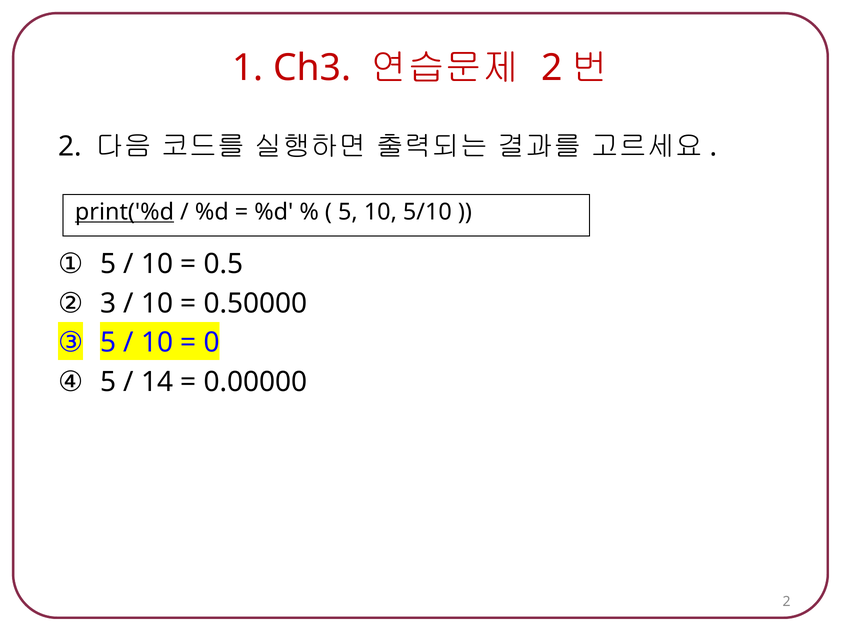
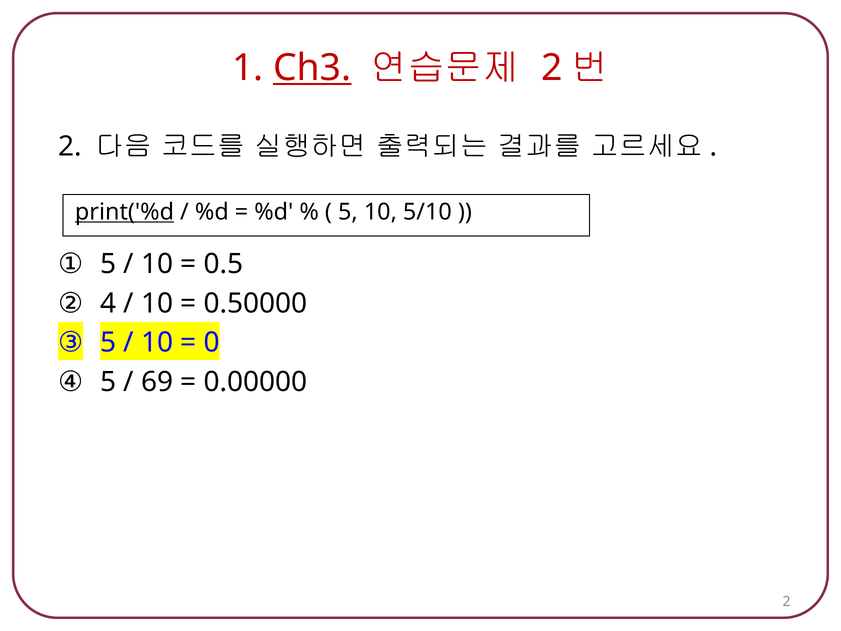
Ch3 underline: none -> present (312, 68)
3: 3 -> 4 (108, 303)
14: 14 -> 69 (157, 382)
